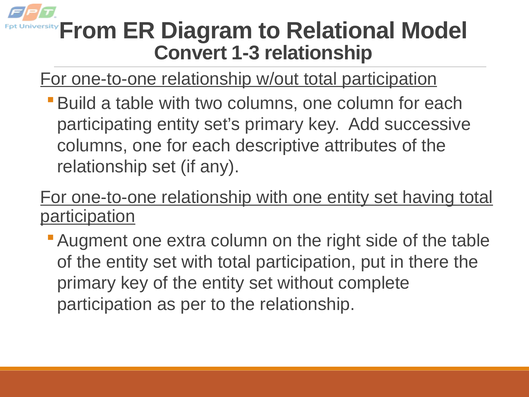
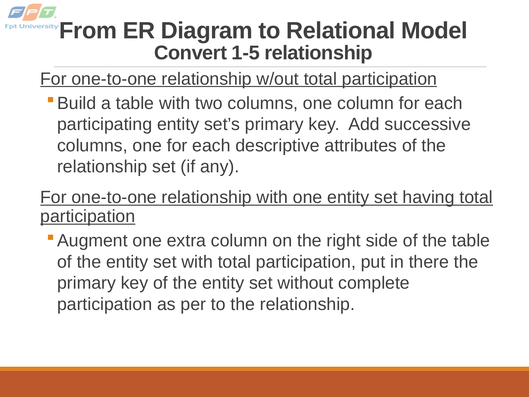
1-3: 1-3 -> 1-5 (246, 53)
